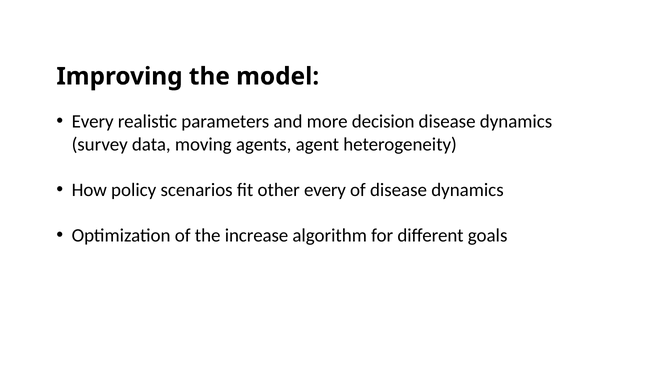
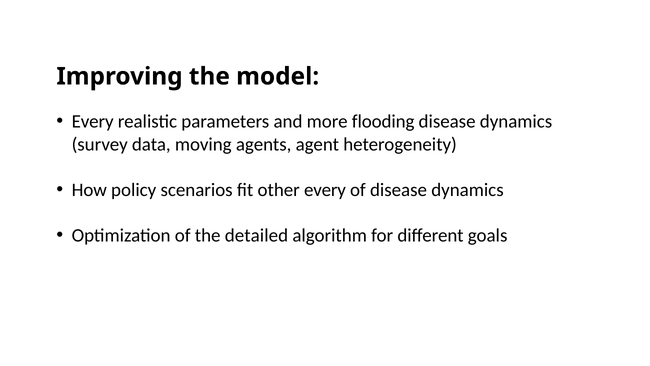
decision: decision -> flooding (383, 121)
increase: increase -> detailed (256, 235)
